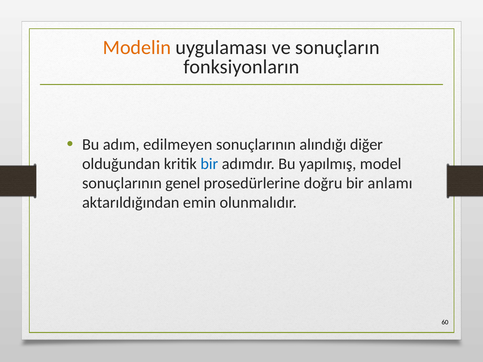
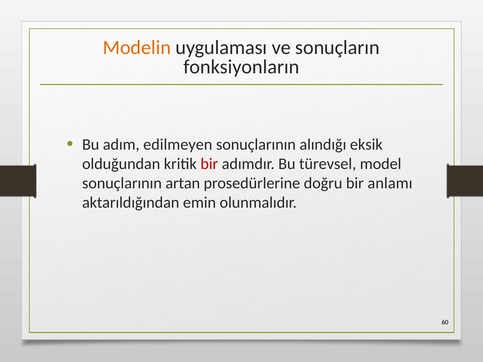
diğer: diğer -> eksik (366, 145)
bir colour: blue -> red (209, 164)
yapılmış: yapılmış -> türevsel (328, 164)
genel: genel -> artan (183, 183)
